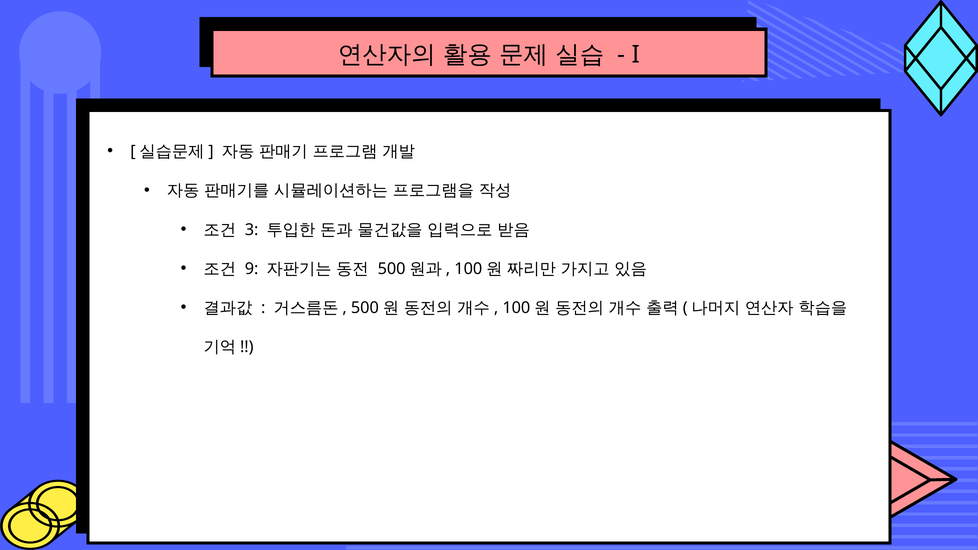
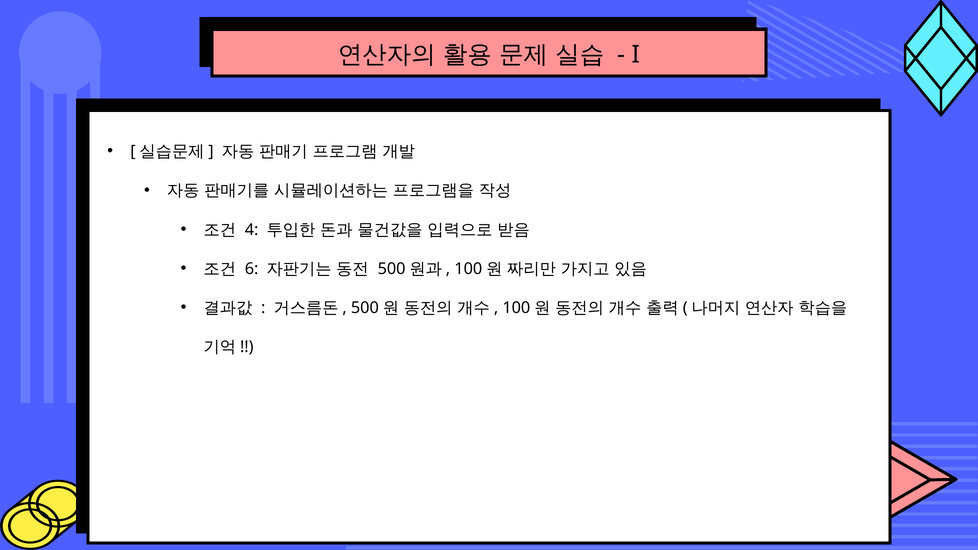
3: 3 -> 4 (252, 230)
9: 9 -> 6 (252, 269)
